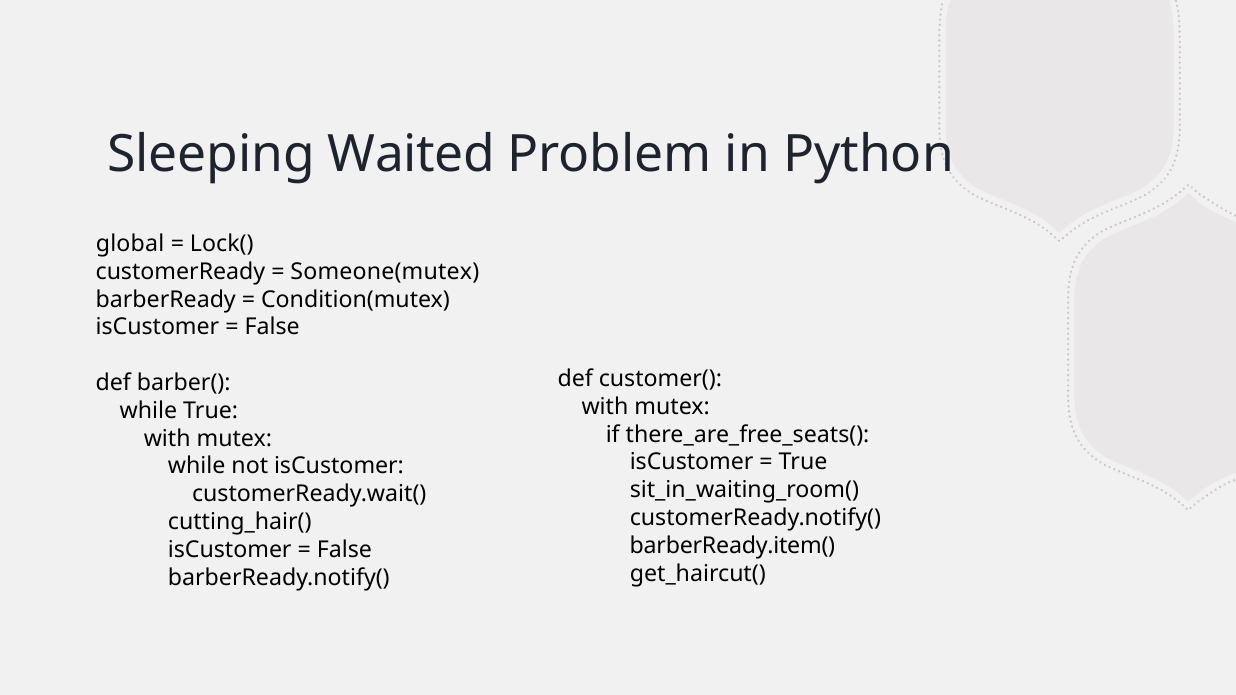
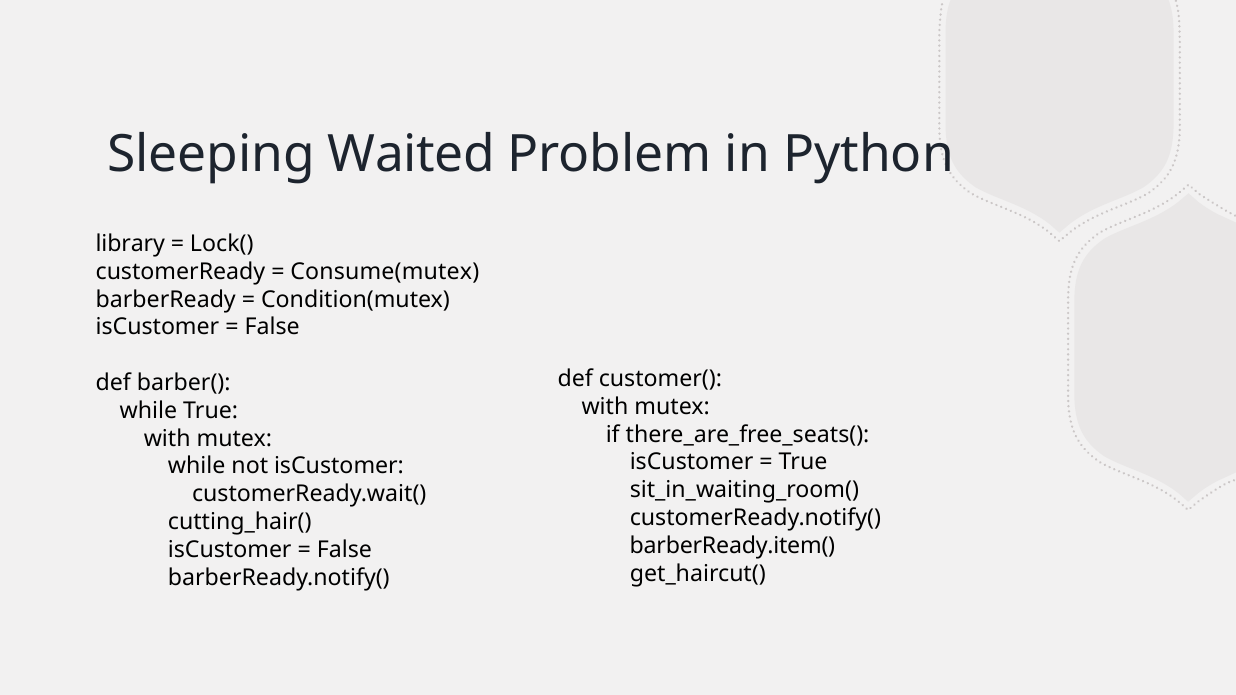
global: global -> library (130, 244)
Someone(mutex: Someone(mutex -> Consume(mutex (385, 272)
